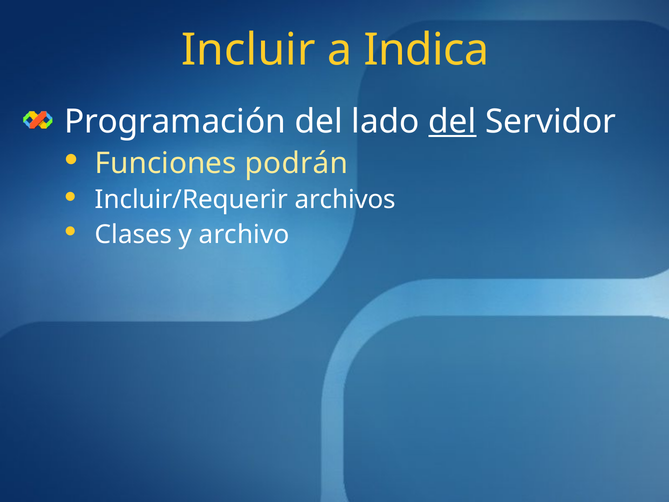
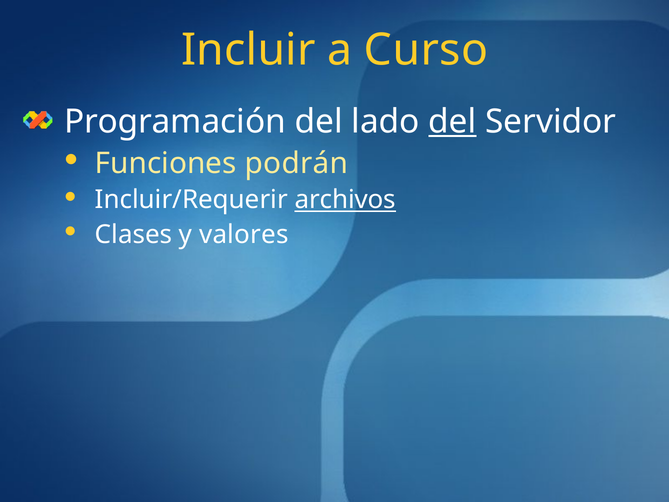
Indica: Indica -> Curso (426, 50)
archivos underline: none -> present (345, 200)
archivo: archivo -> valores (244, 234)
